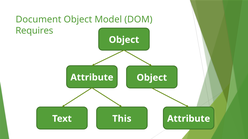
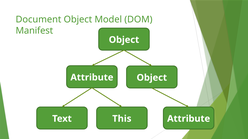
Requires: Requires -> Manifest (34, 31)
